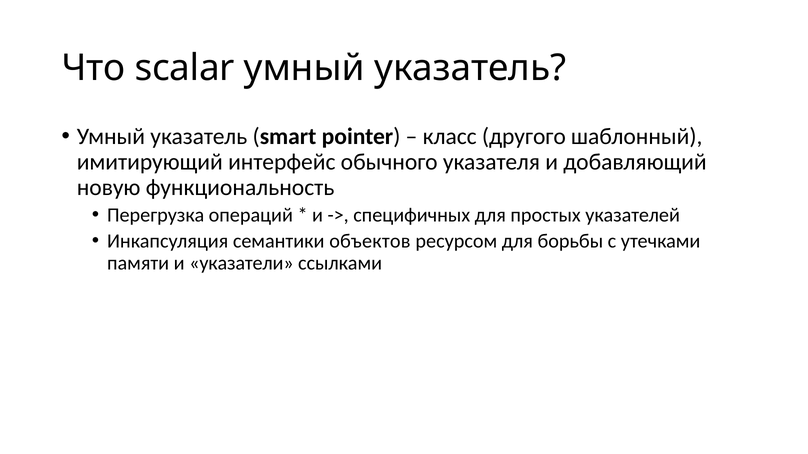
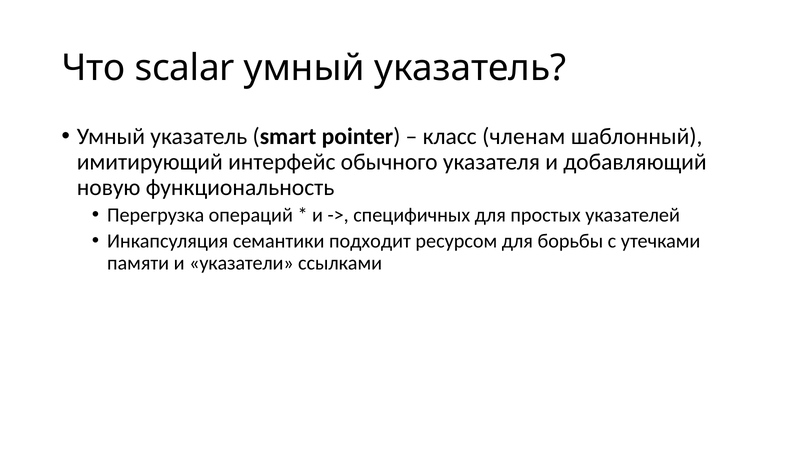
другого: другого -> членам (524, 137)
объектов: объектов -> подходит (370, 241)
